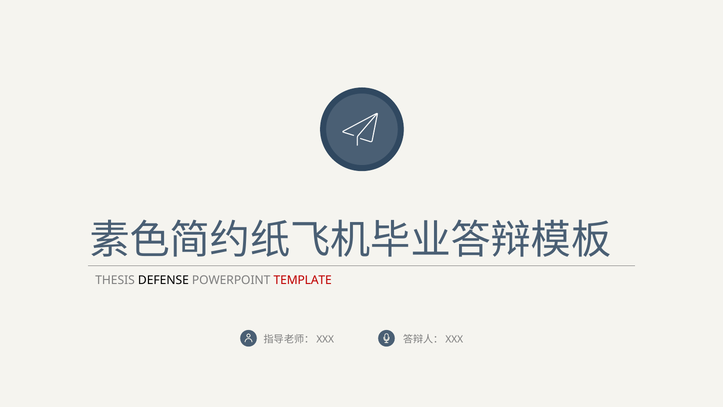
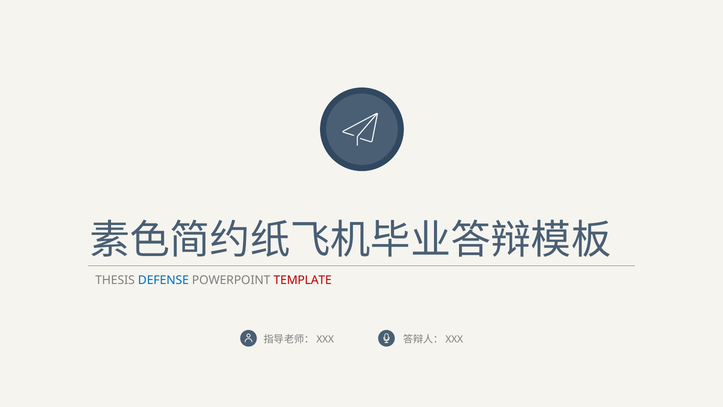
DEFENSE colour: black -> blue (163, 280)
